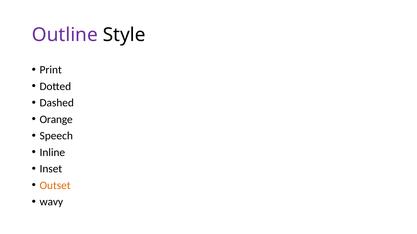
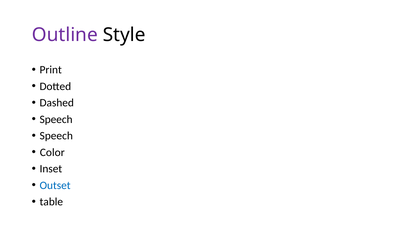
Orange: Orange -> Speech (56, 120)
Inline: Inline -> Color (52, 153)
Outset colour: orange -> blue (55, 186)
wavy: wavy -> table (51, 202)
